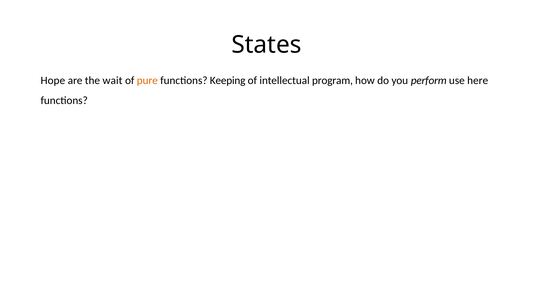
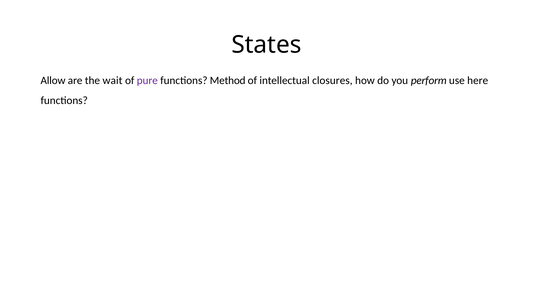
Hope: Hope -> Allow (53, 80)
pure colour: orange -> purple (147, 80)
Keeping: Keeping -> Method (228, 80)
program: program -> closures (332, 80)
